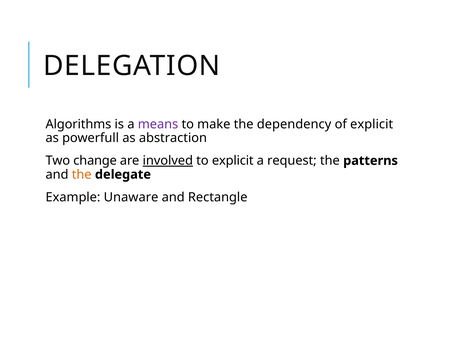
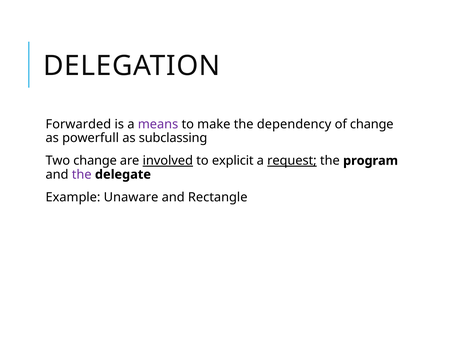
Algorithms: Algorithms -> Forwarded (78, 124)
of explicit: explicit -> change (372, 124)
abstraction: abstraction -> subclassing (173, 138)
request underline: none -> present (292, 161)
patterns: patterns -> program (371, 161)
the colour: orange -> purple (82, 174)
